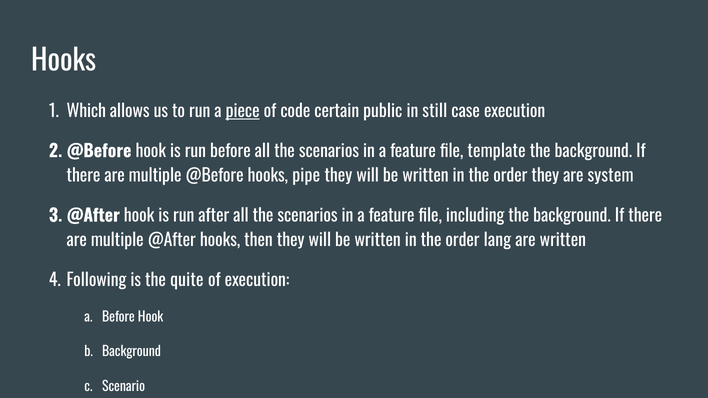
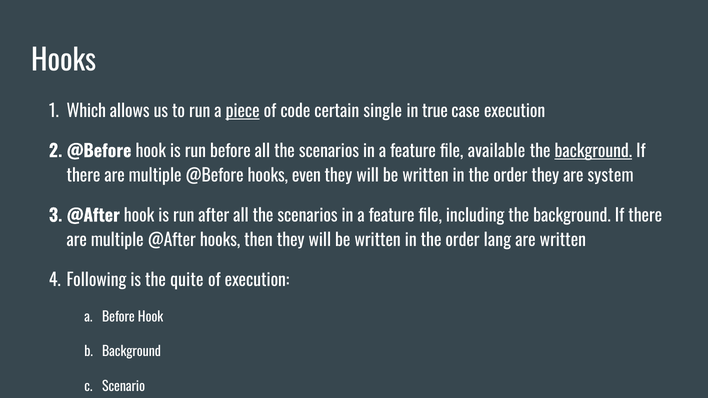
public: public -> single (383, 111)
still: still -> true (435, 111)
template: template -> available (497, 151)
background underline: none -> present (593, 151)
pipe: pipe -> even (306, 176)
